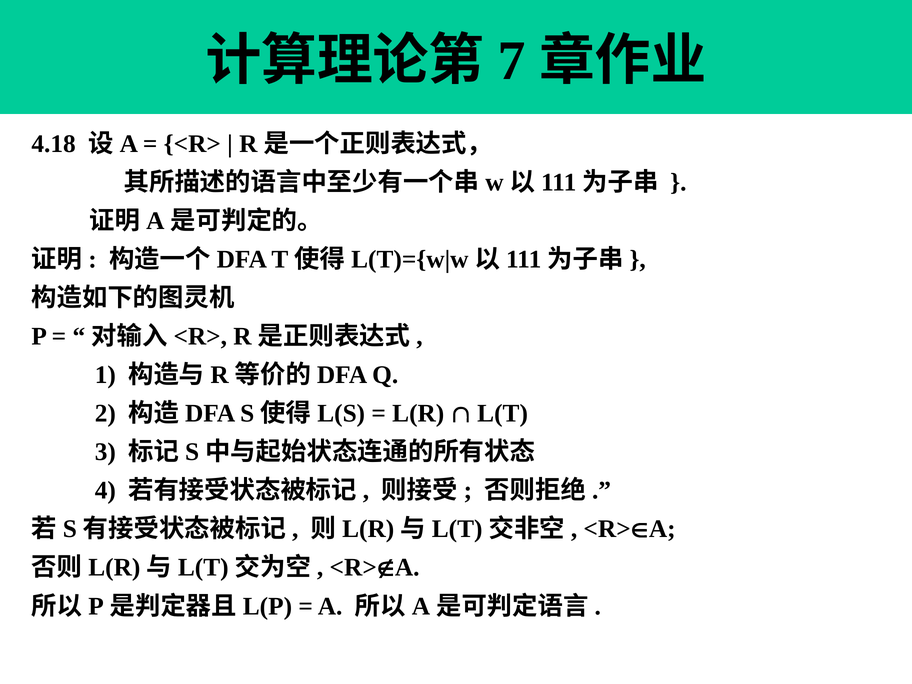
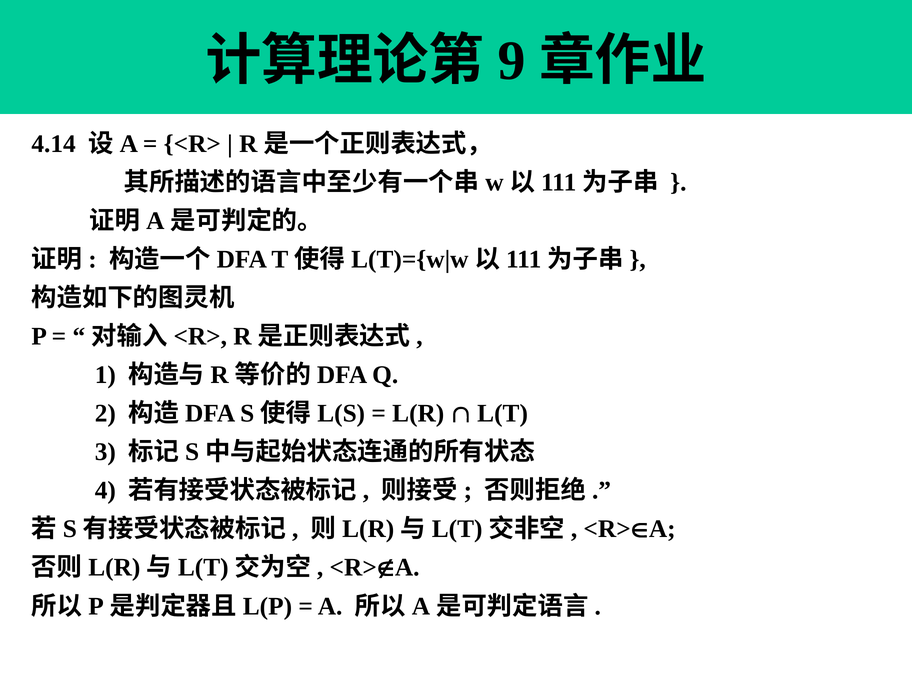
7: 7 -> 9 (512, 61)
4.18: 4.18 -> 4.14 (54, 144)
